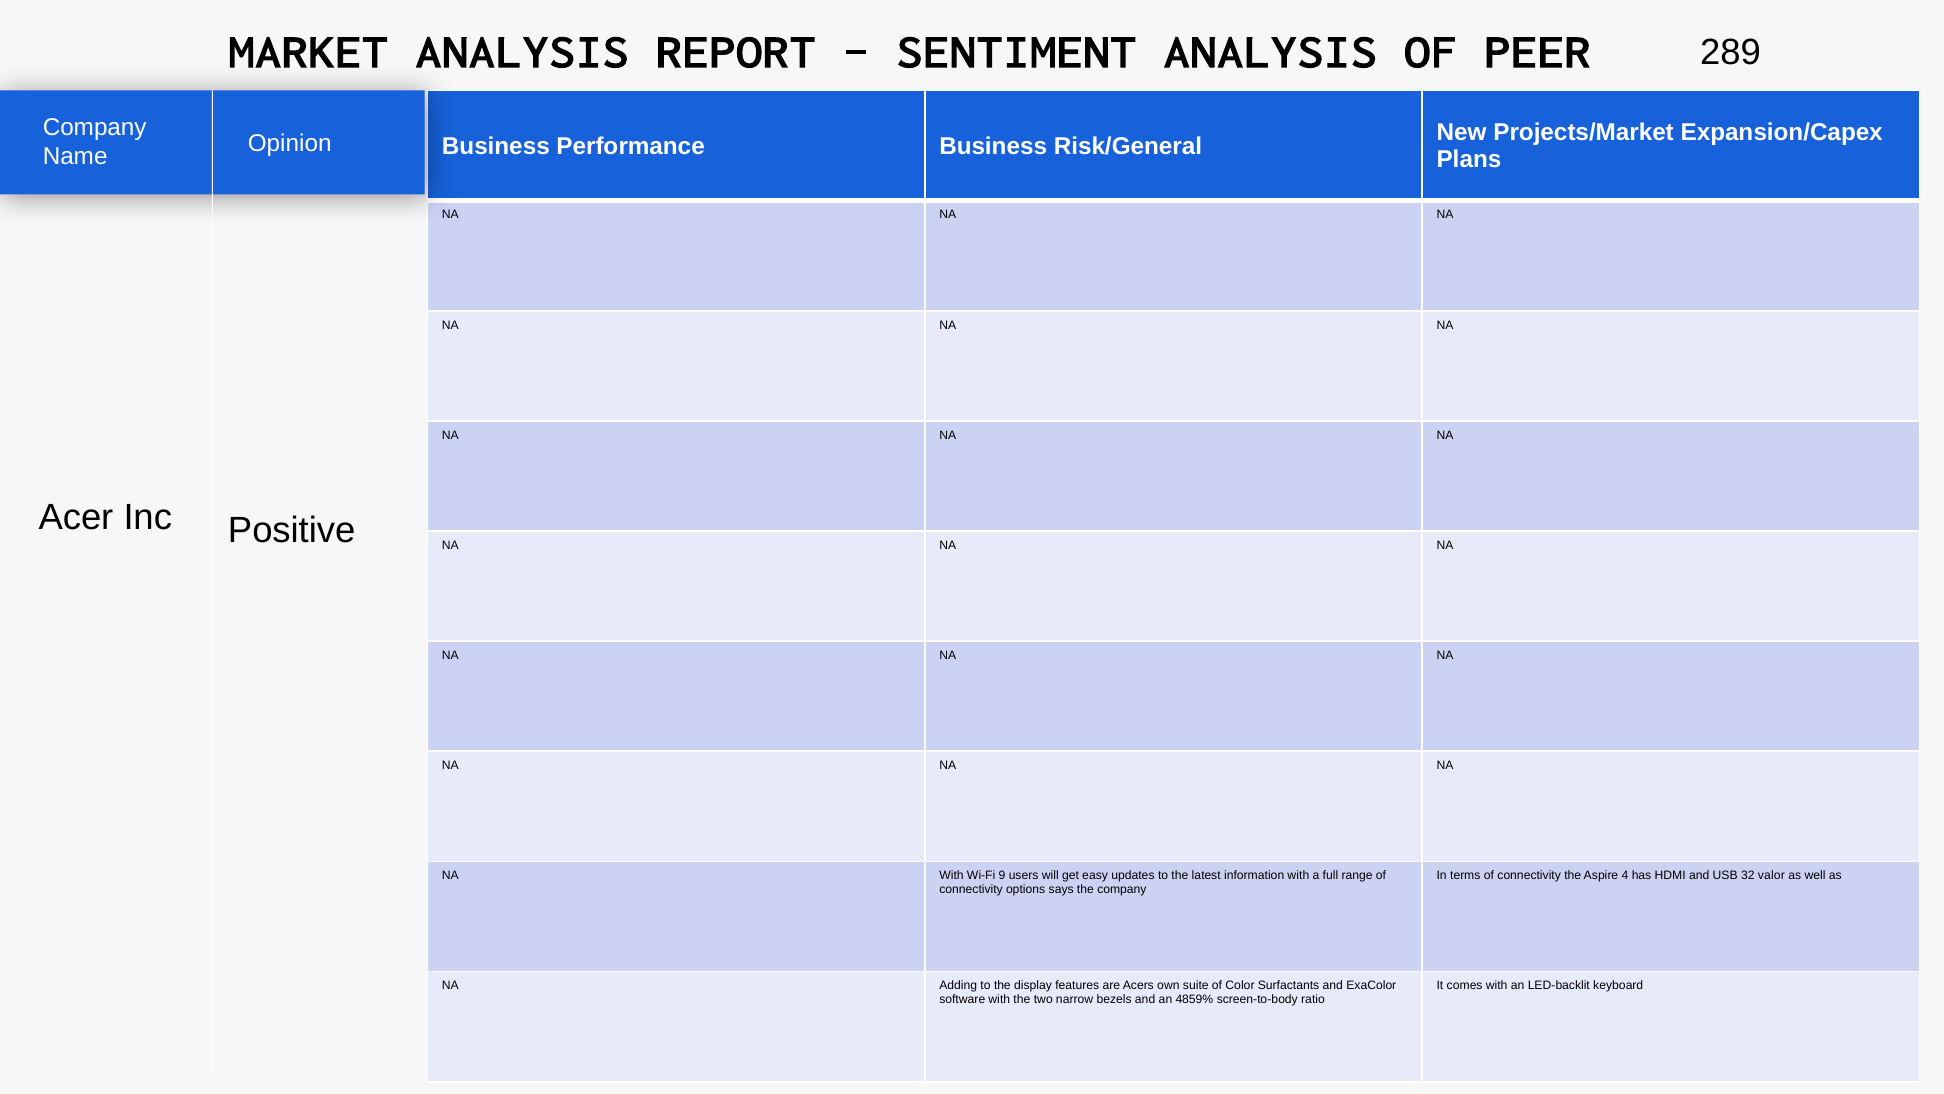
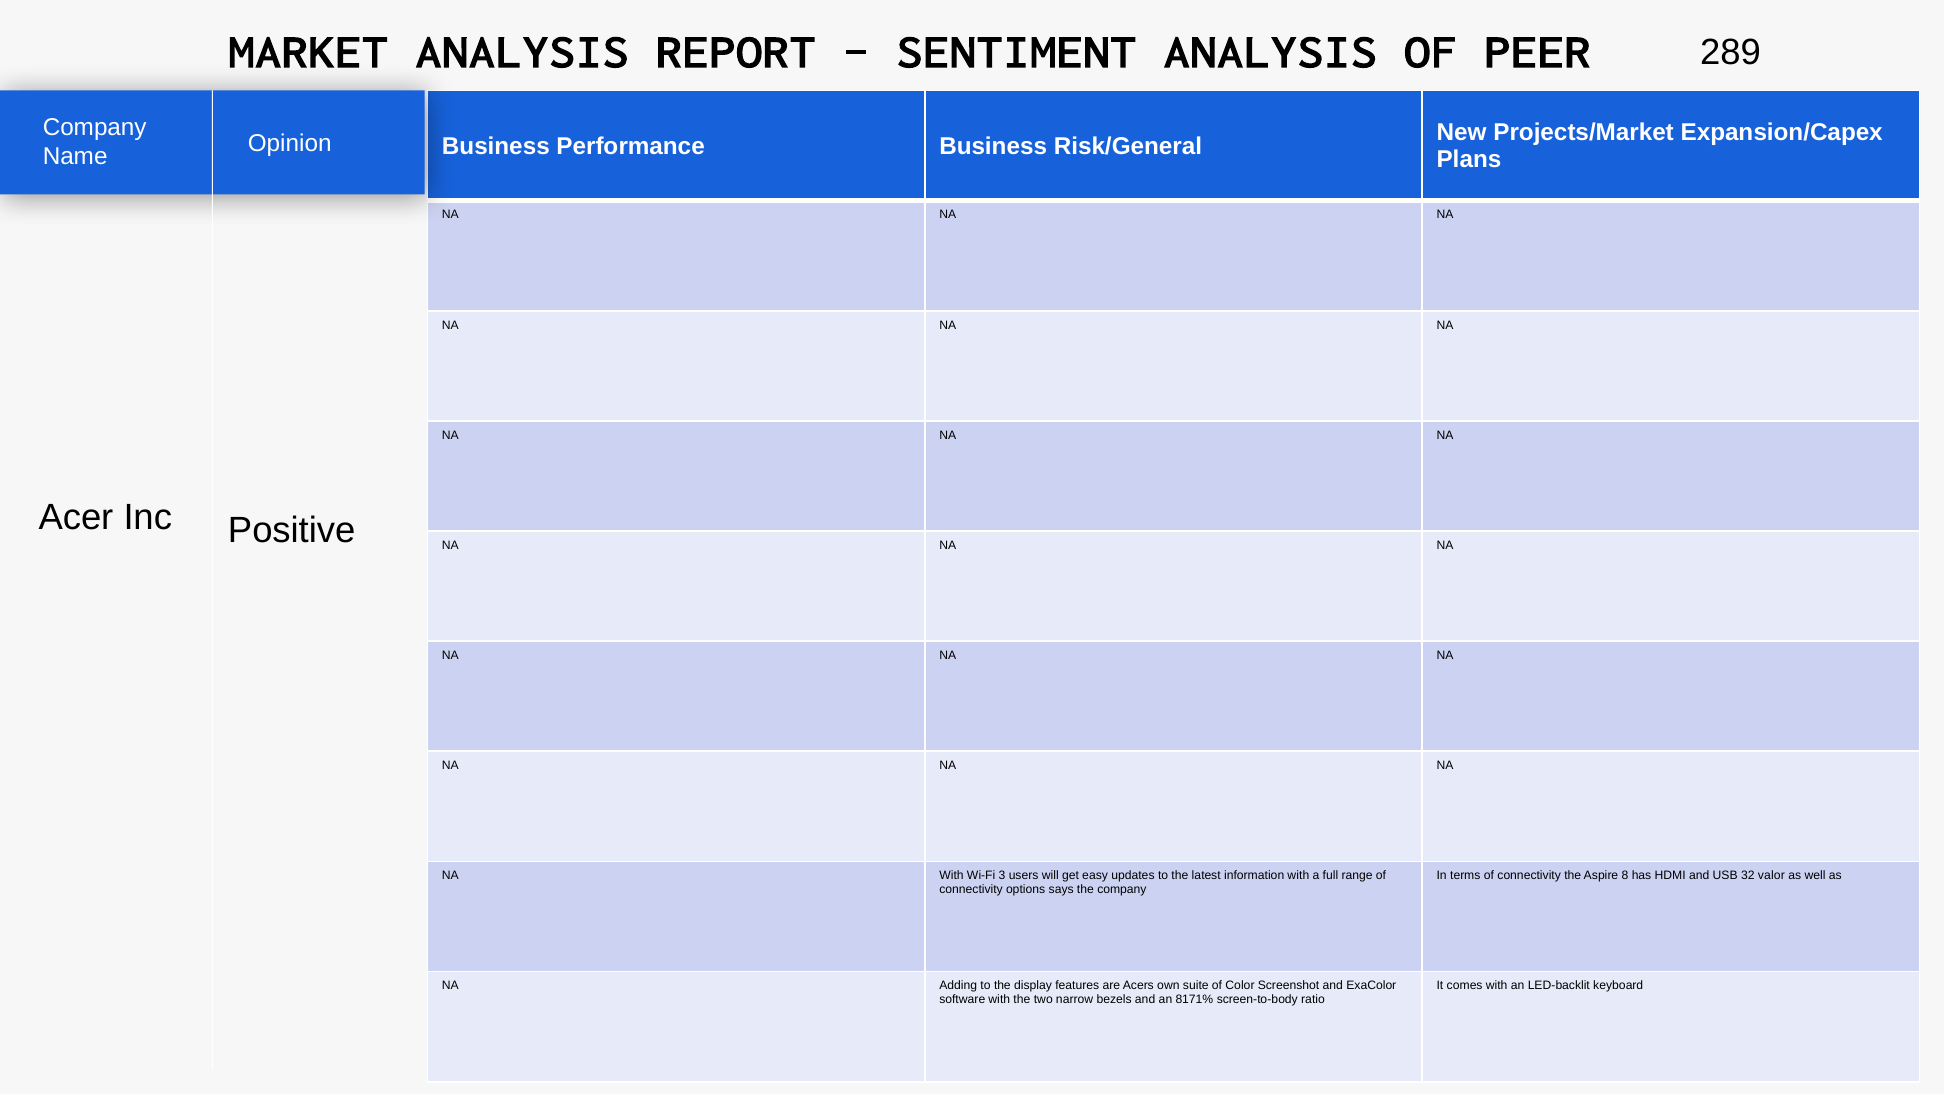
9: 9 -> 3 (1002, 875)
4: 4 -> 8 (1625, 875)
Surfactants: Surfactants -> Screenshot (1289, 985)
4859%: 4859% -> 8171% (1194, 999)
